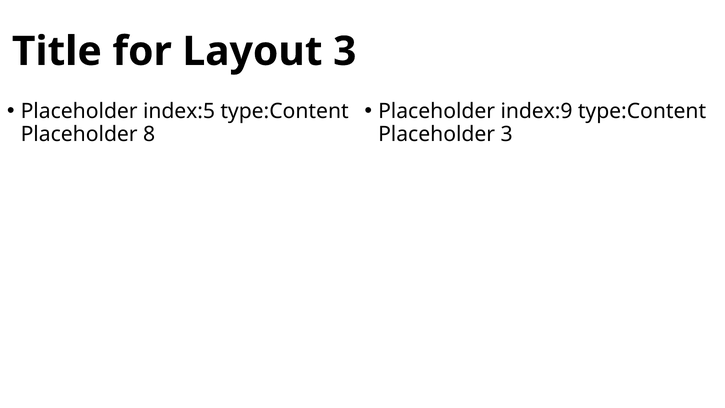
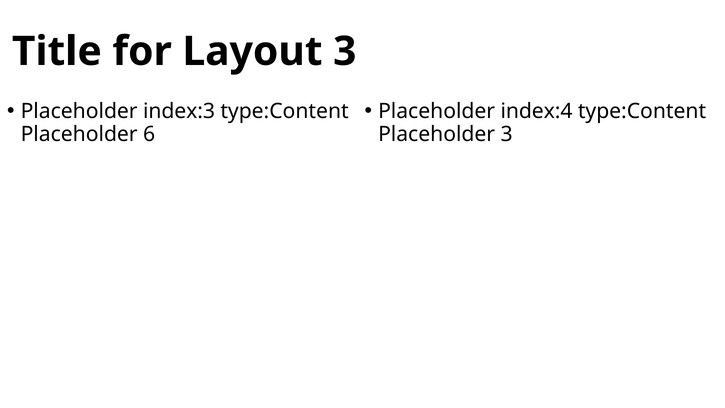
index:5: index:5 -> index:3 (179, 111)
index:9: index:9 -> index:4 (536, 111)
8: 8 -> 6 (149, 134)
